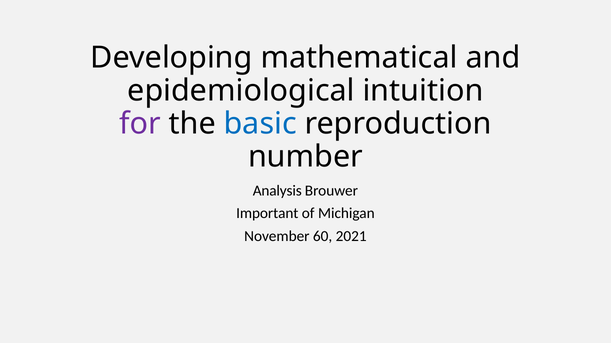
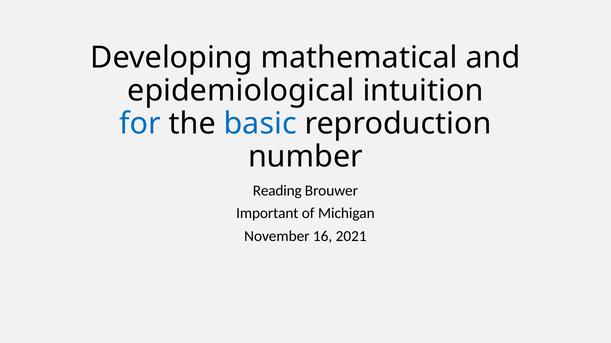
for colour: purple -> blue (140, 124)
Analysis: Analysis -> Reading (277, 191)
60: 60 -> 16 (323, 237)
